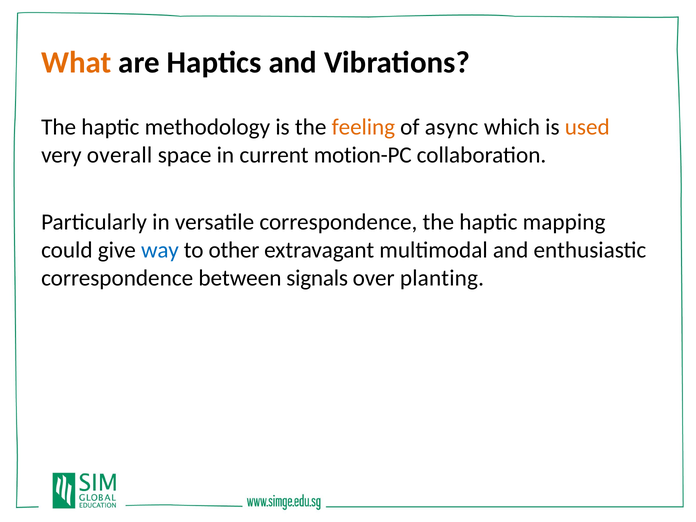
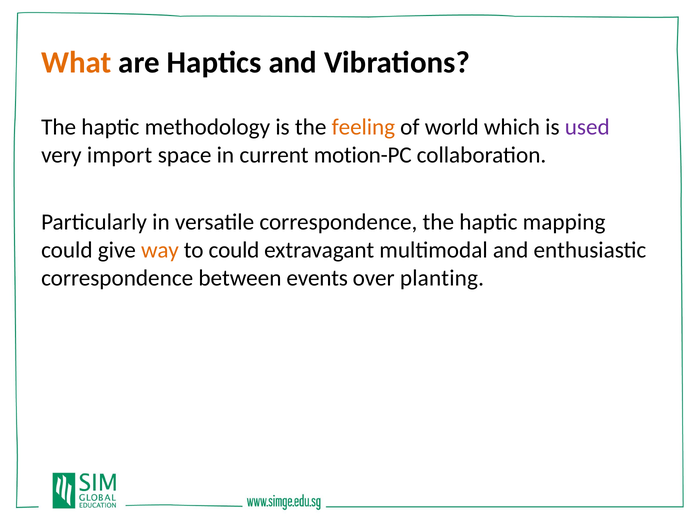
async: async -> world (452, 127)
used colour: orange -> purple (587, 127)
overall: overall -> import (120, 155)
way colour: blue -> orange (160, 250)
to other: other -> could (234, 250)
signals: signals -> events (317, 278)
